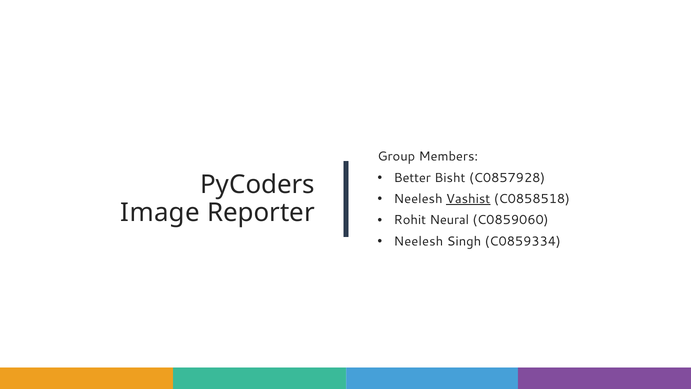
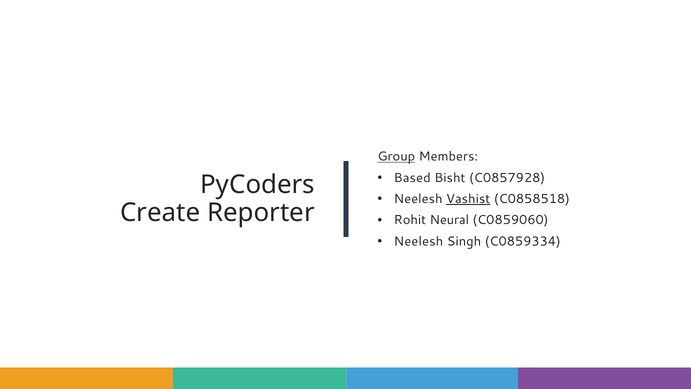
Group underline: none -> present (396, 156)
Better: Better -> Based (412, 178)
Image: Image -> Create (160, 213)
